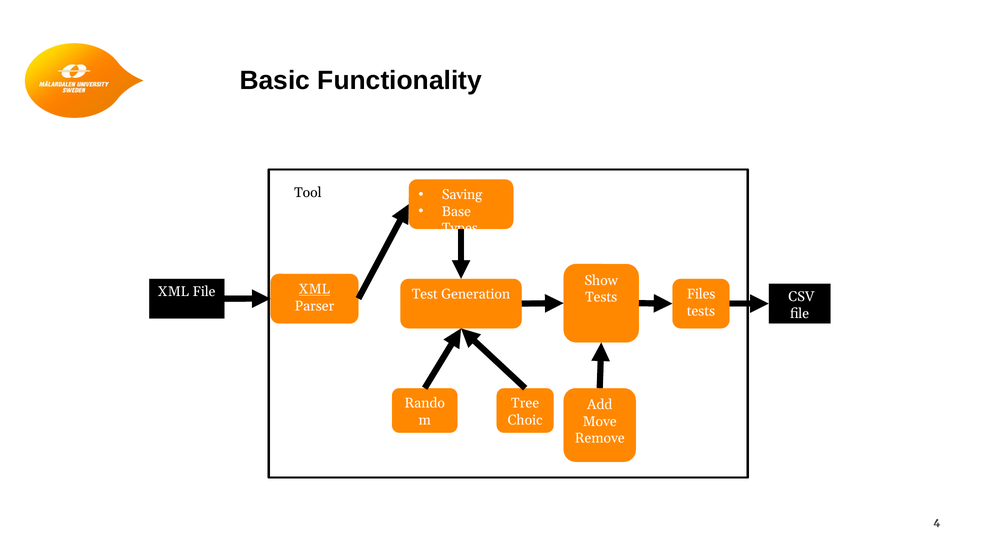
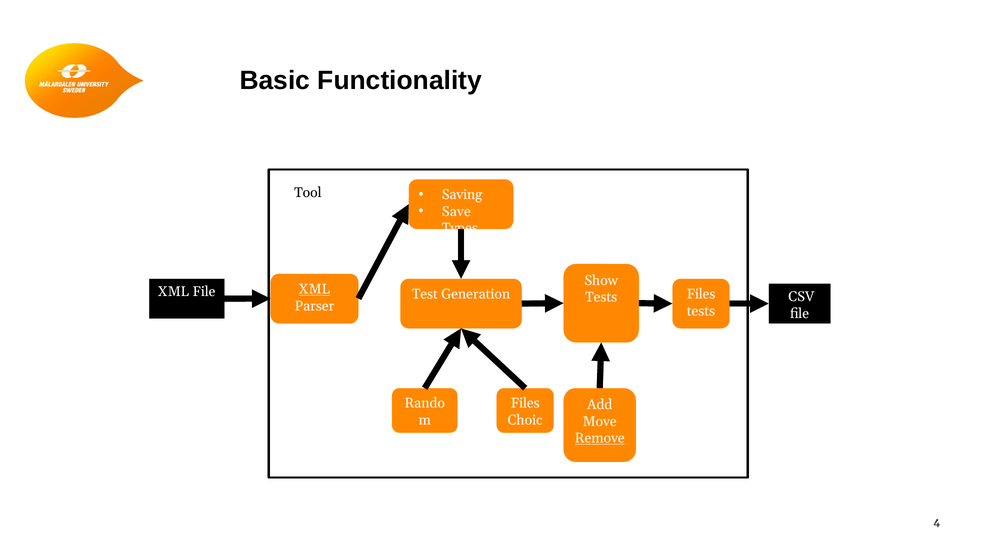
Base: Base -> Save (456, 212)
Tree: Tree -> Files (525, 403)
Remove underline: none -> present (600, 438)
